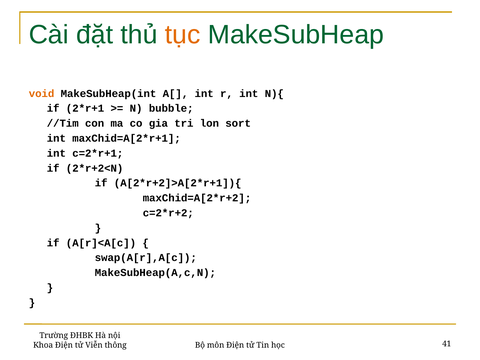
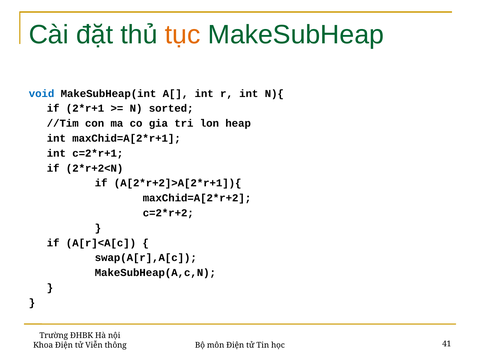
void colour: orange -> blue (42, 94)
bubble: bubble -> sorted (171, 108)
sort: sort -> heap (238, 123)
